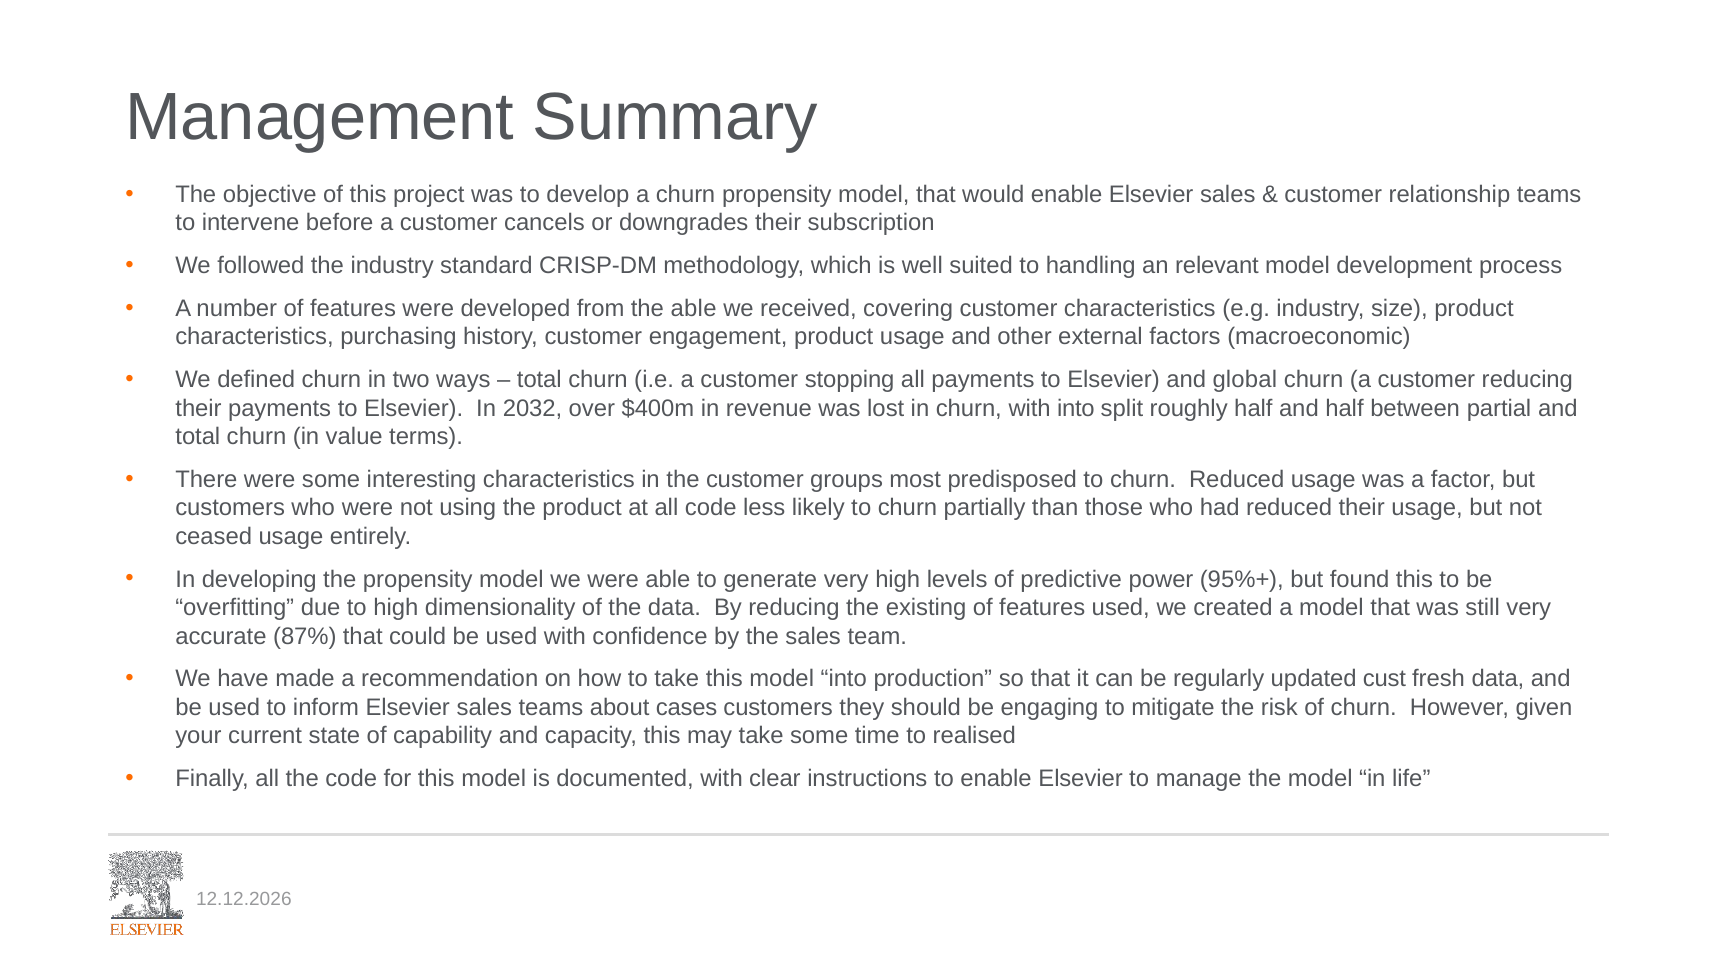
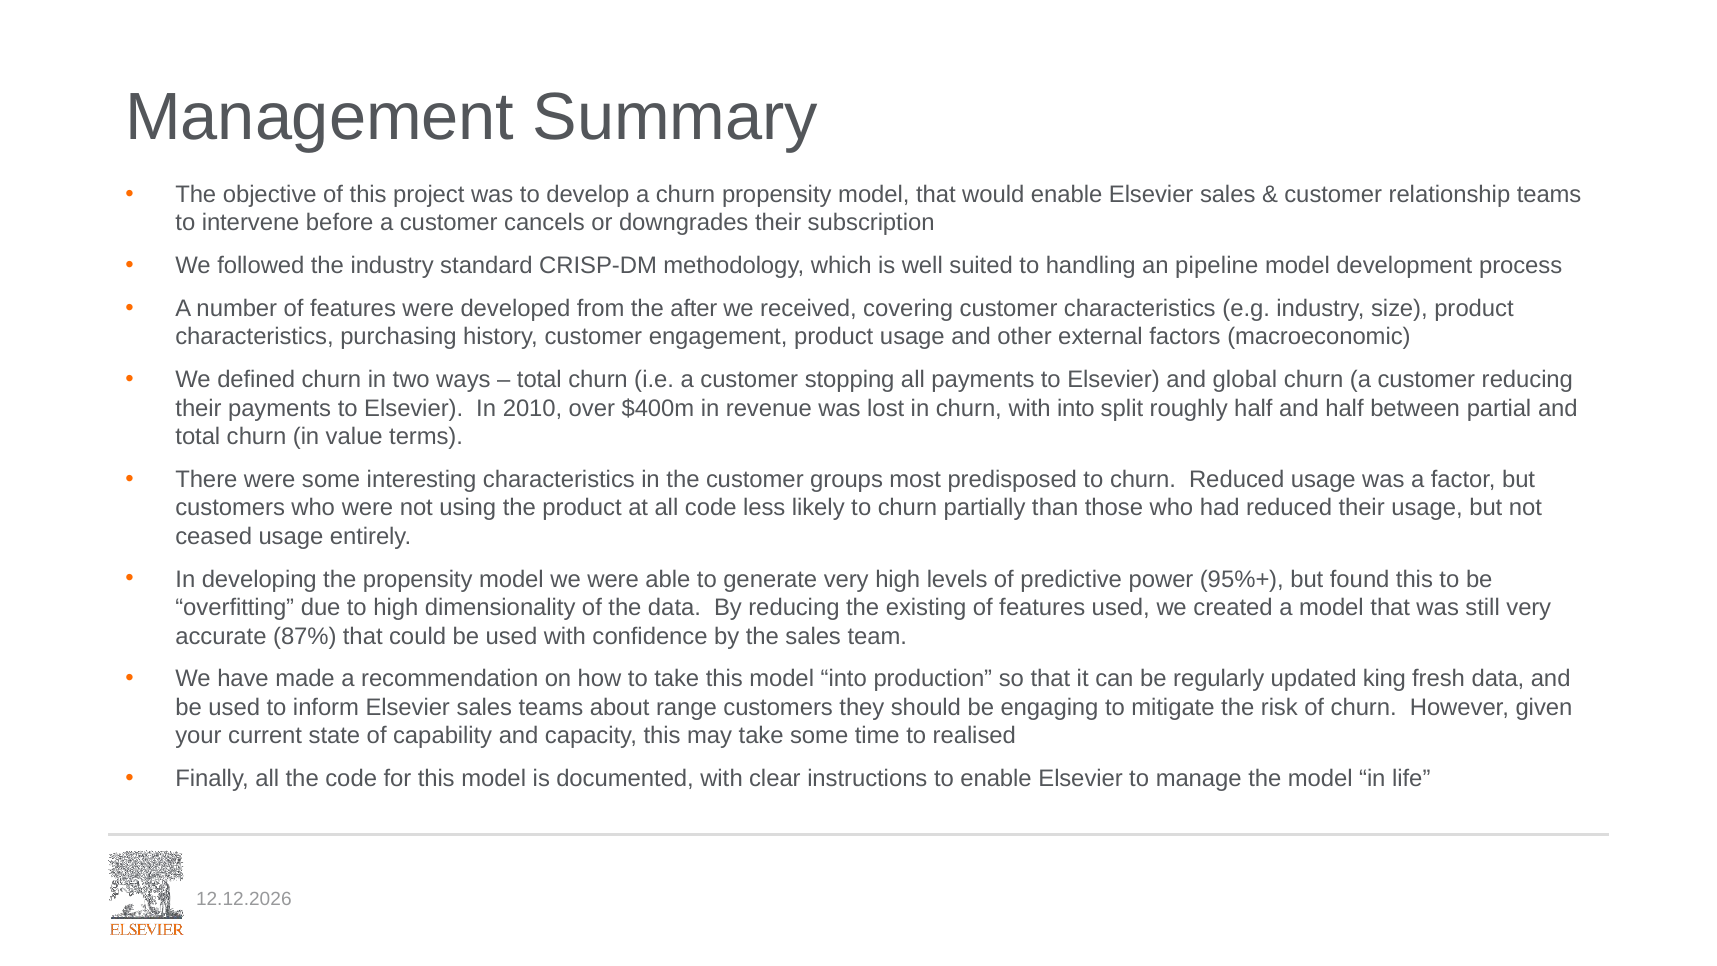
relevant: relevant -> pipeline (1217, 266)
the able: able -> after (694, 308)
2032: 2032 -> 2010 (533, 408)
cust: cust -> king (1384, 679)
cases: cases -> range (686, 707)
